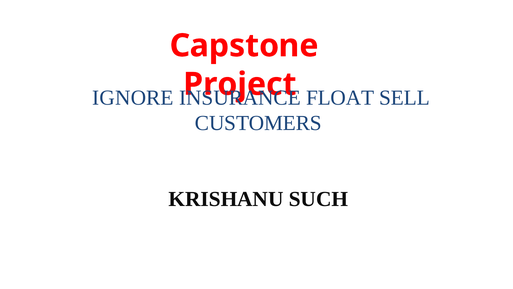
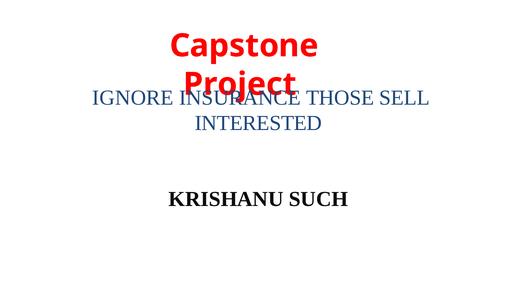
FLOAT: FLOAT -> THOSE (340, 97)
CUSTOMERS: CUSTOMERS -> INTERESTED (258, 123)
